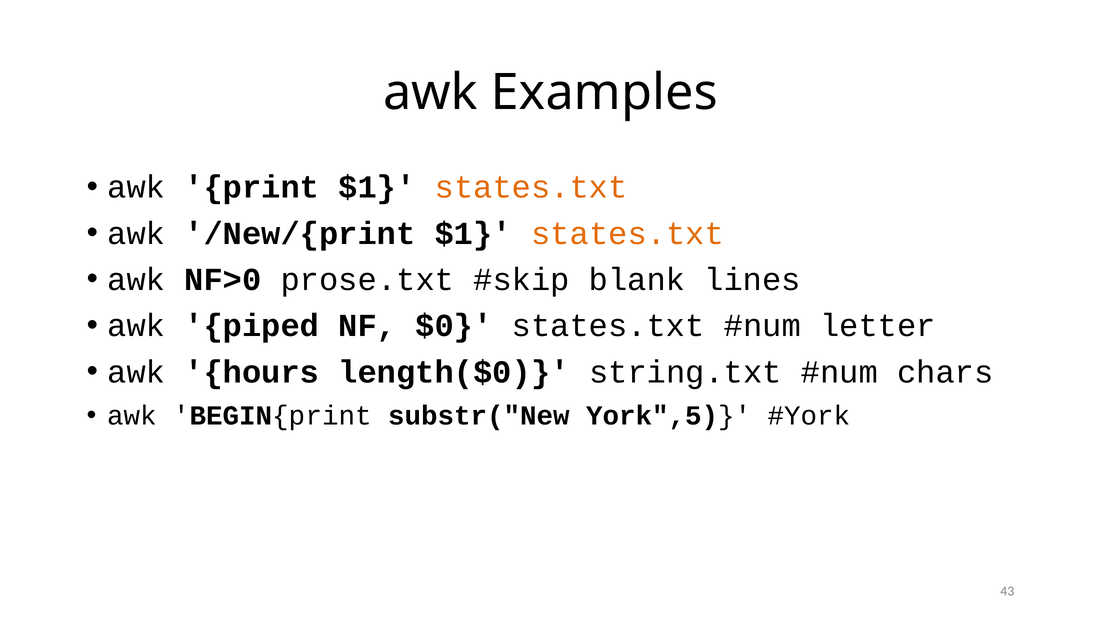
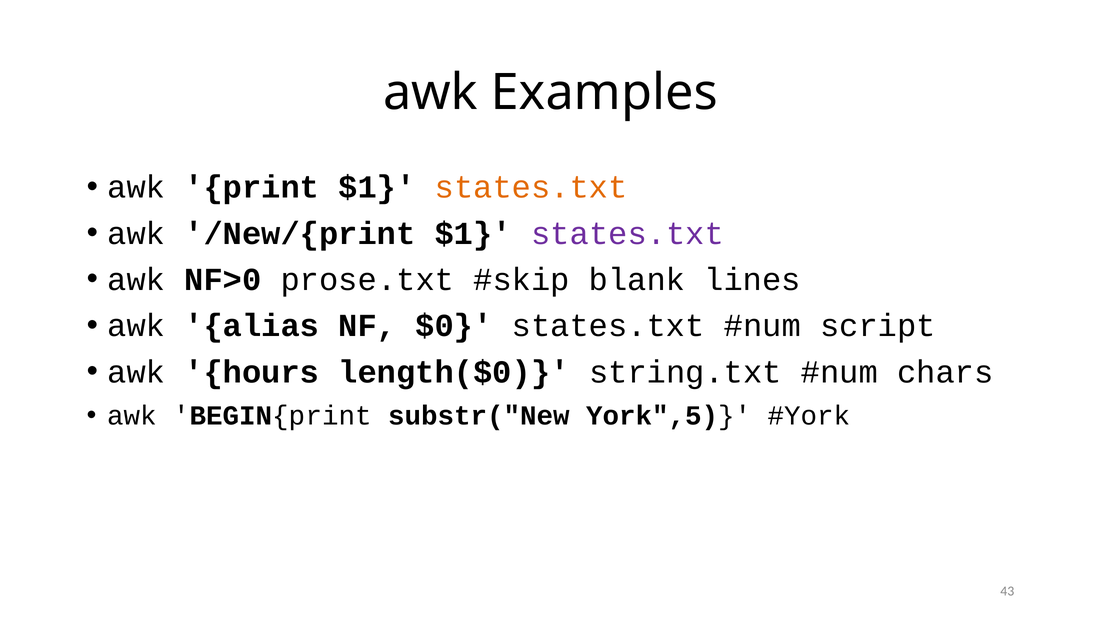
states.txt colour: orange -> purple (628, 234)
piped: piped -> alias (252, 326)
letter: letter -> script (878, 326)
